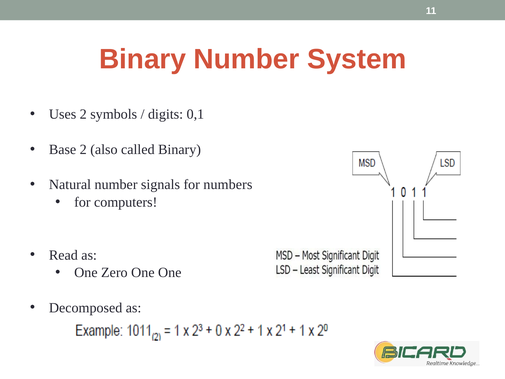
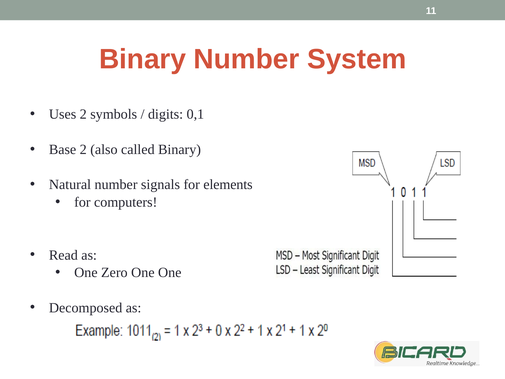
numbers: numbers -> elements (228, 185)
